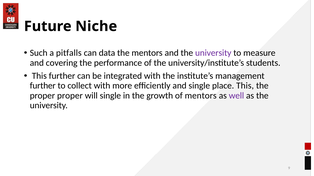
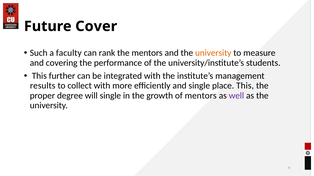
Niche: Niche -> Cover (96, 26)
pitfalls: pitfalls -> faculty (69, 53)
data: data -> rank (107, 53)
university colour: purple -> orange (213, 53)
further: further -> results (43, 86)
proper proper: proper -> degree (70, 96)
